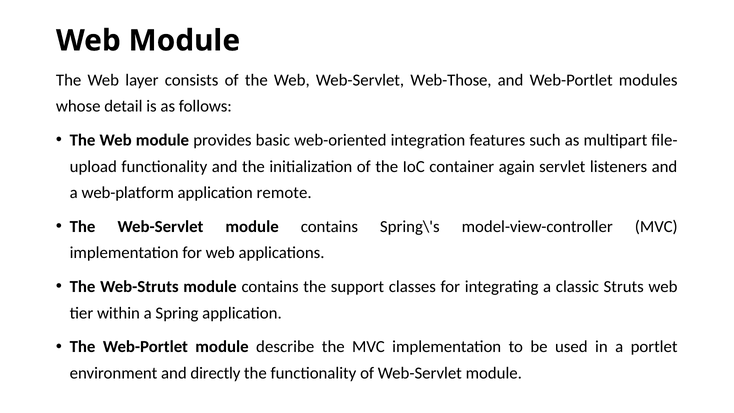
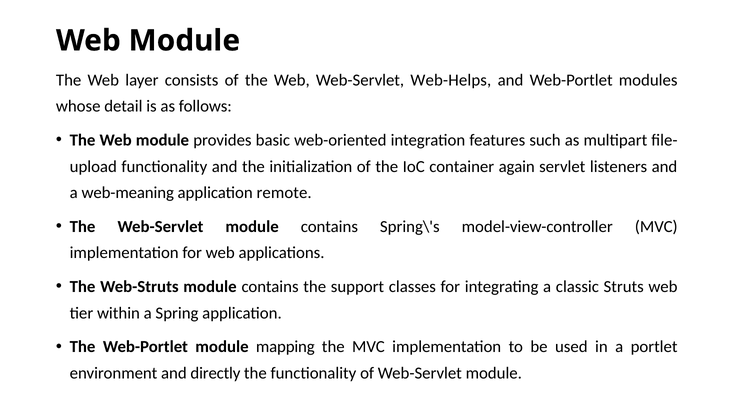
Web-Those: Web-Those -> Web-Helps (451, 80)
web-platform: web-platform -> web-meaning (128, 193)
describe: describe -> mapping (285, 347)
